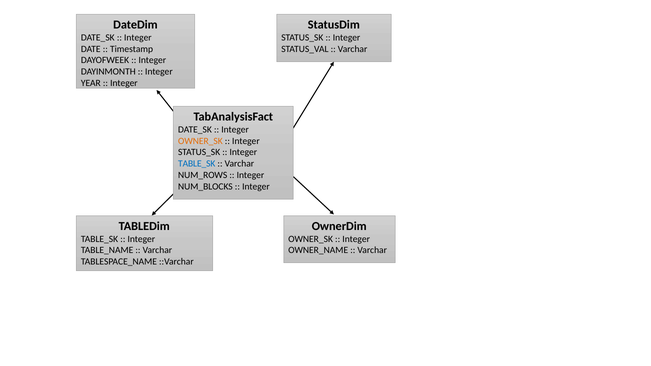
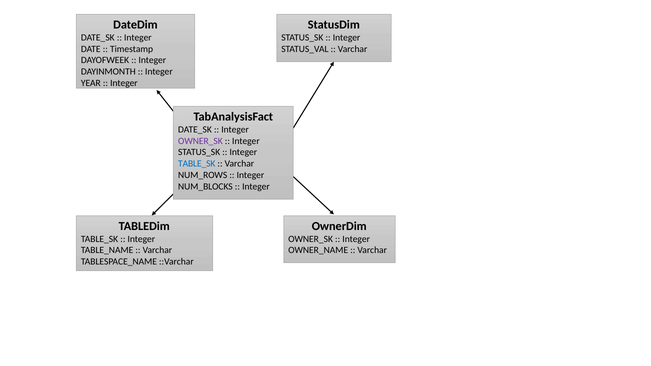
OWNER_SK colour: orange -> purple (200, 141)
